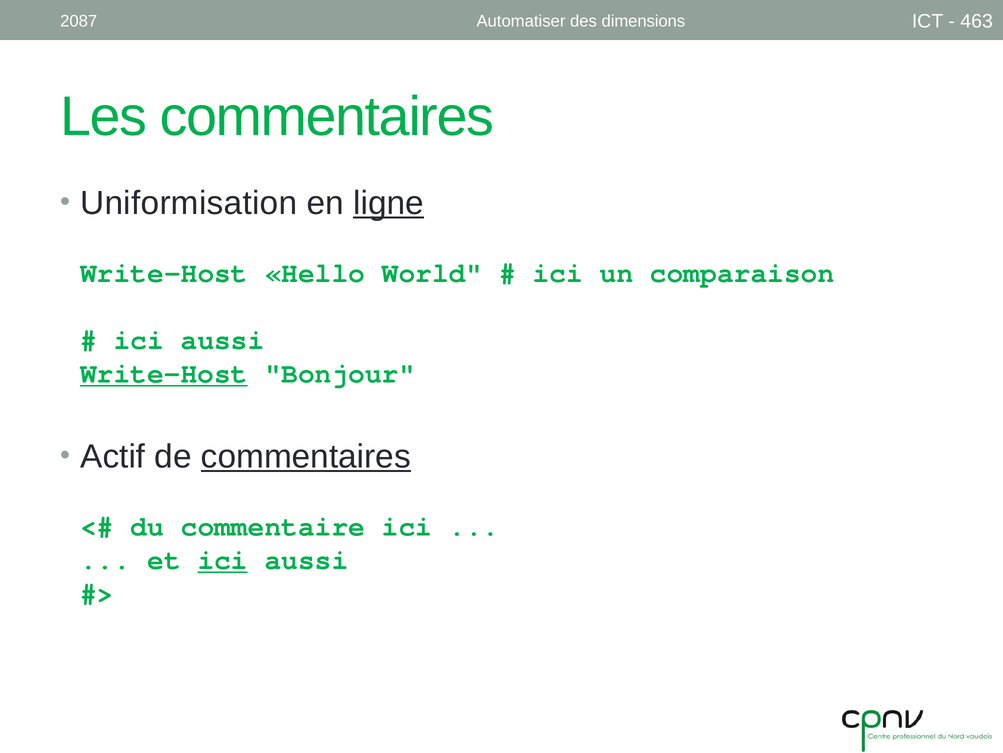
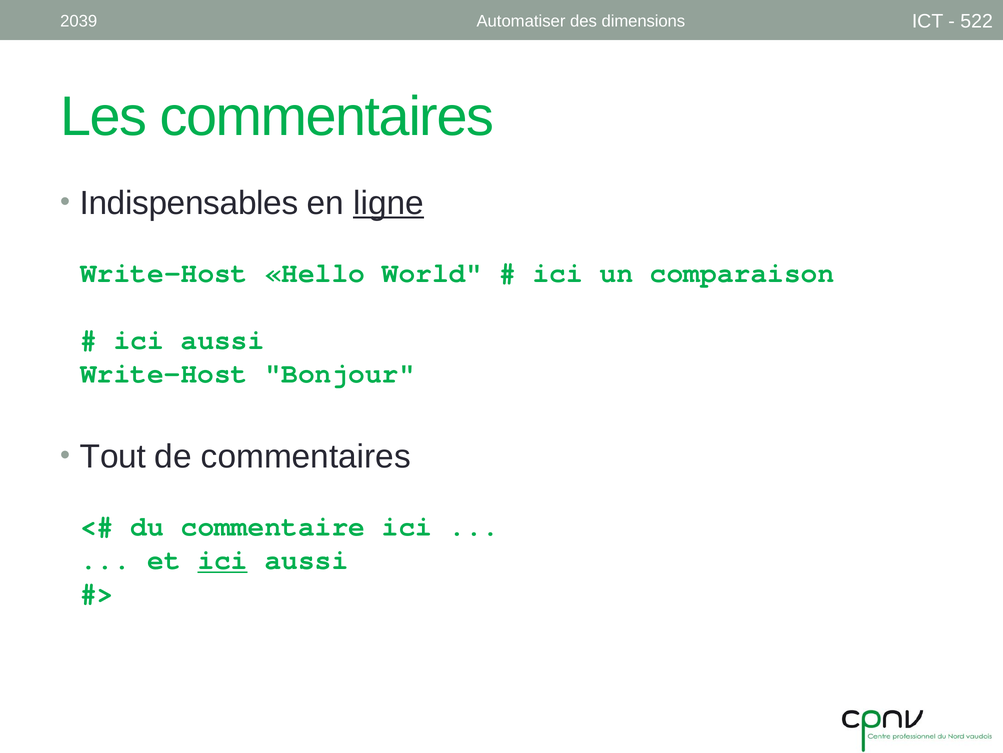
2087: 2087 -> 2039 (79, 21)
463: 463 -> 522 (977, 21)
Uniformisation: Uniformisation -> Indispensables (189, 203)
Write-Host underline: present -> none (164, 373)
Actif: Actif -> Tout (113, 456)
commentaires underline: present -> none (306, 456)
